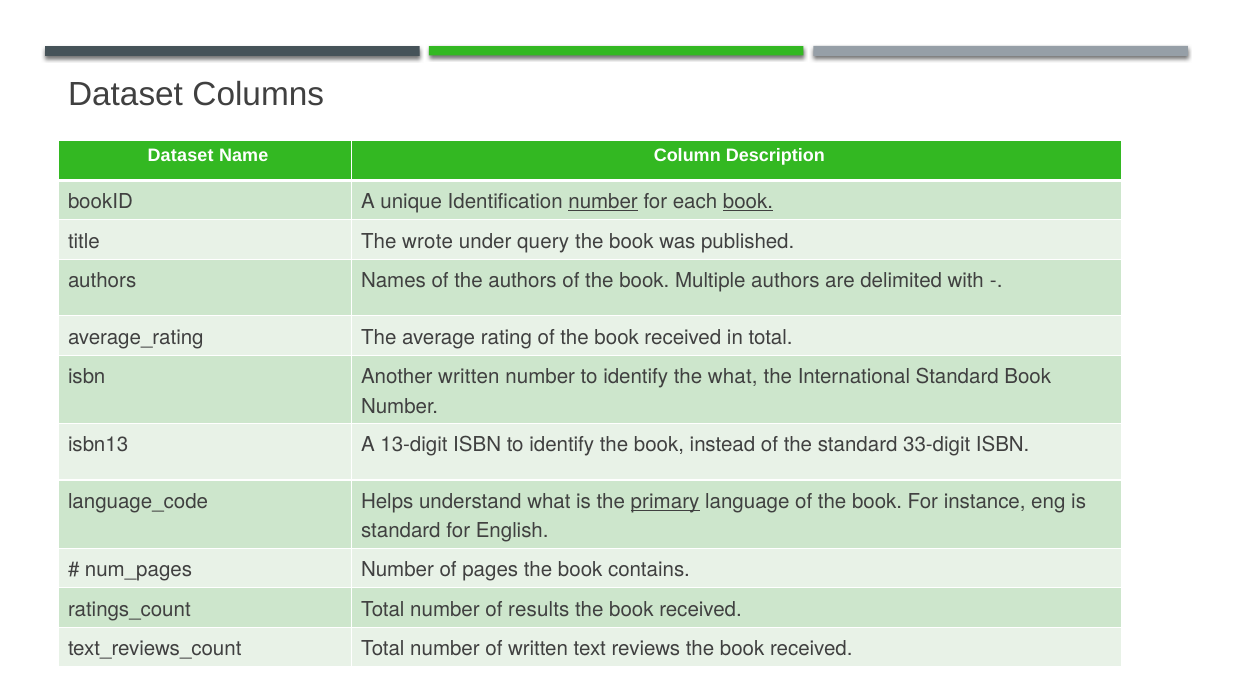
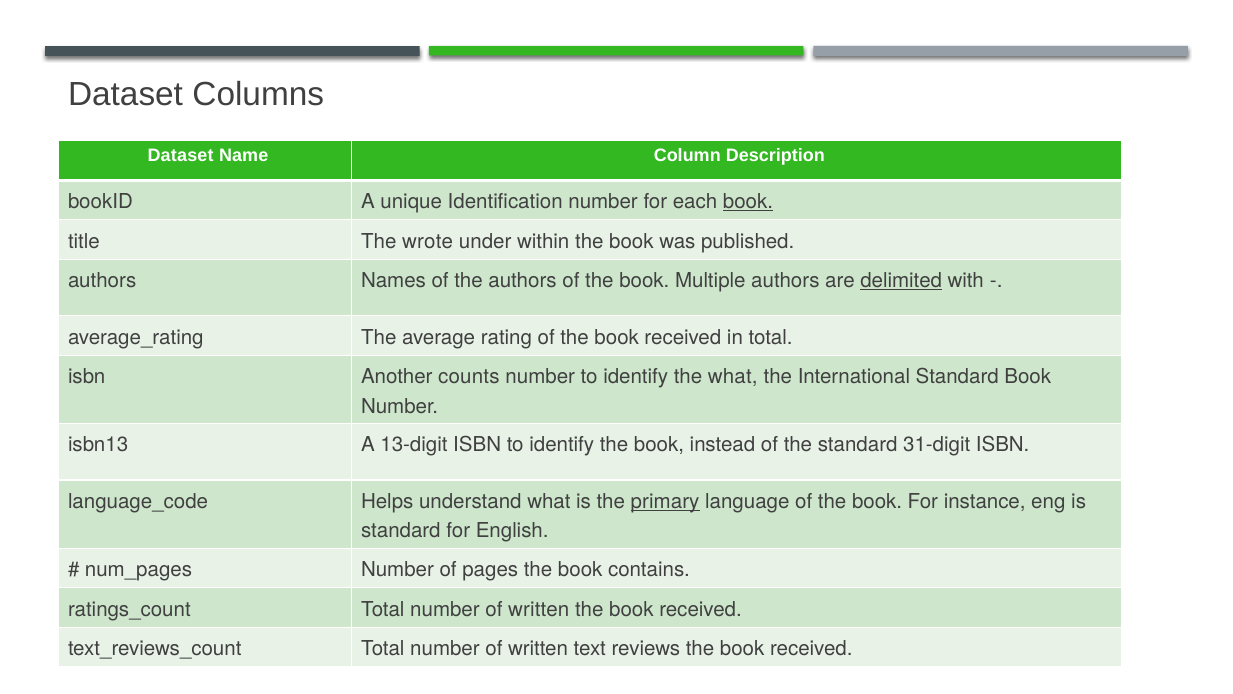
number underline: present -> none (603, 202)
query: query -> within (543, 241)
delimited underline: none -> present (901, 281)
Another written: written -> counts (469, 377)
33-digit: 33-digit -> 31-digit (937, 445)
results: results -> written (539, 609)
